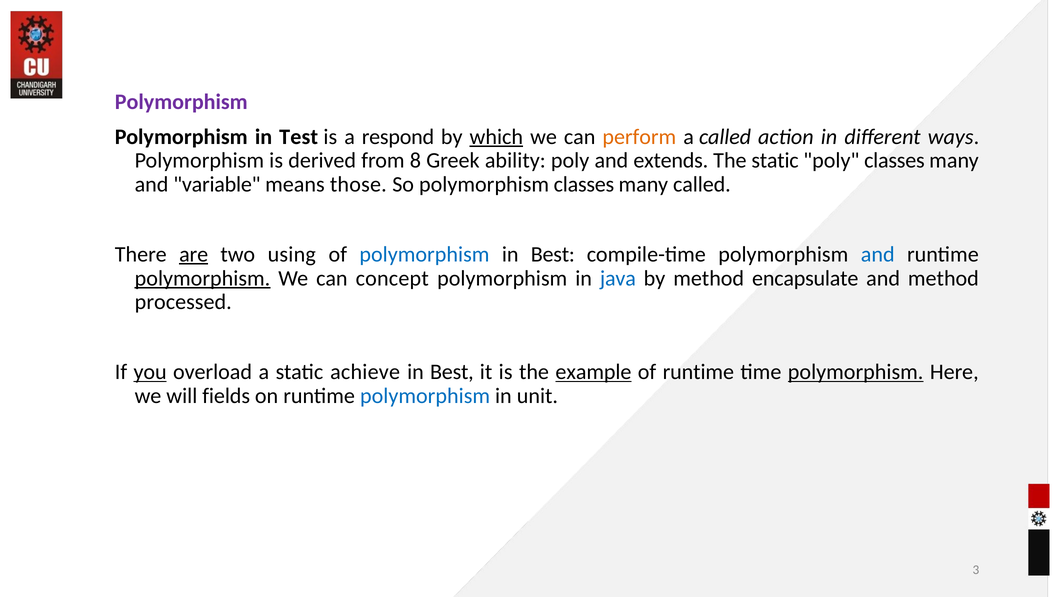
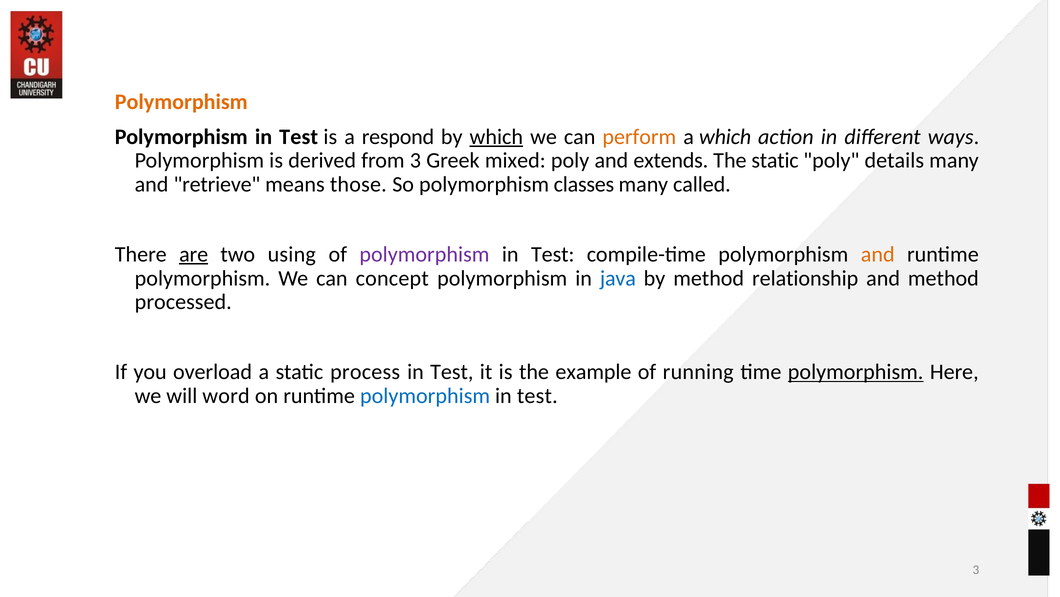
Polymorphism colour: purple -> orange (181, 102)
a called: called -> which (725, 137)
from 8: 8 -> 3 (415, 160)
ability: ability -> mixed (515, 160)
poly classes: classes -> details (894, 160)
variable: variable -> retrieve (217, 184)
polymorphism colour: blue -> purple (424, 254)
Best: Best -> Test (553, 254)
and colour: blue -> orange (878, 254)
polymorphism underline: present -> none (202, 278)
encapsulate: encapsulate -> relationship (805, 278)
you underline: present -> none (150, 372)
achieve: achieve -> process (365, 372)
Best: Best -> Test (452, 372)
example underline: present -> none (593, 372)
of runtime: runtime -> running (698, 372)
fields: fields -> word (226, 395)
unit: unit -> test (537, 395)
